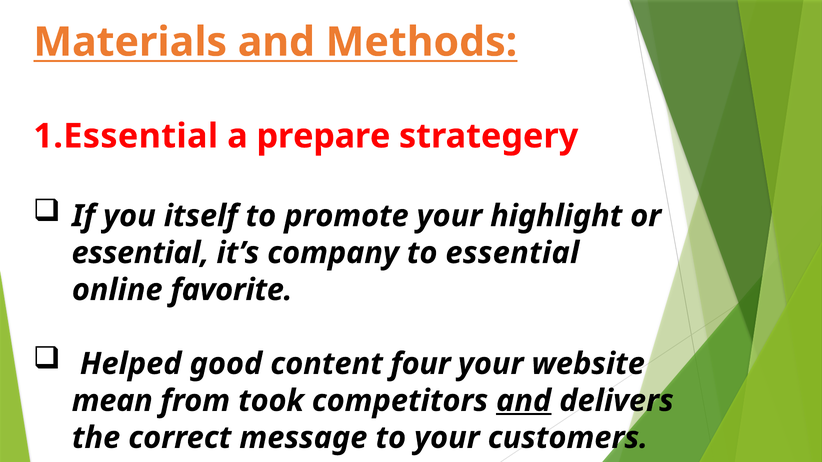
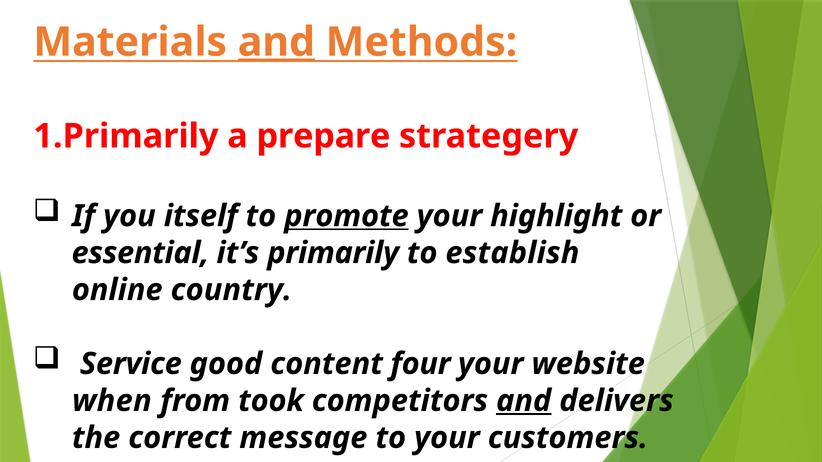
and underline: none -> present (276, 42)
1.Essential: 1.Essential -> 1.Primarily (126, 136)
promote underline: none -> present (346, 216)
company: company -> primarily (333, 253)
to essential: essential -> establish (512, 253)
favorite: favorite -> country (231, 290)
Helped: Helped -> Service (131, 364)
mean: mean -> when (112, 401)
